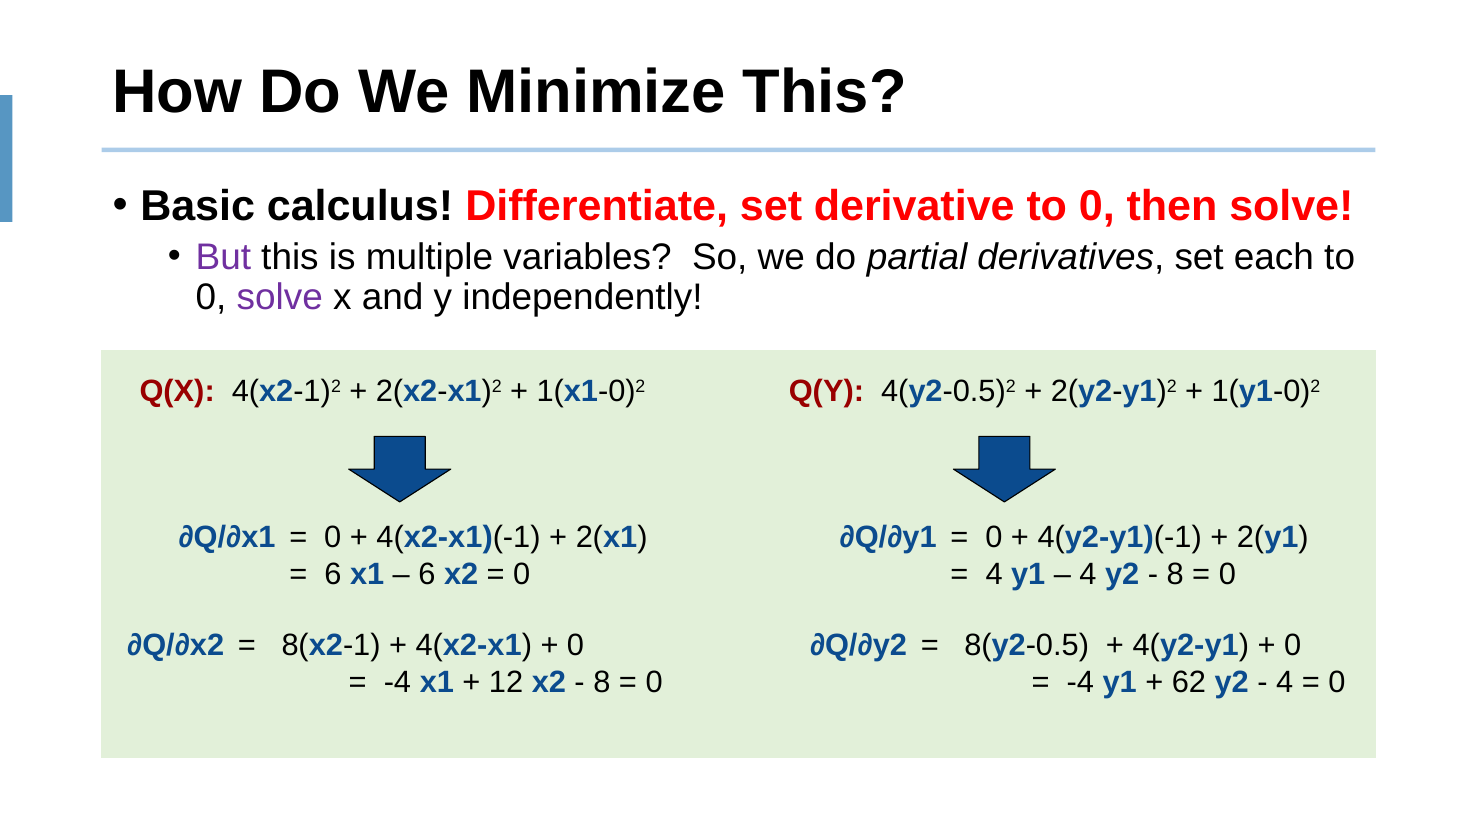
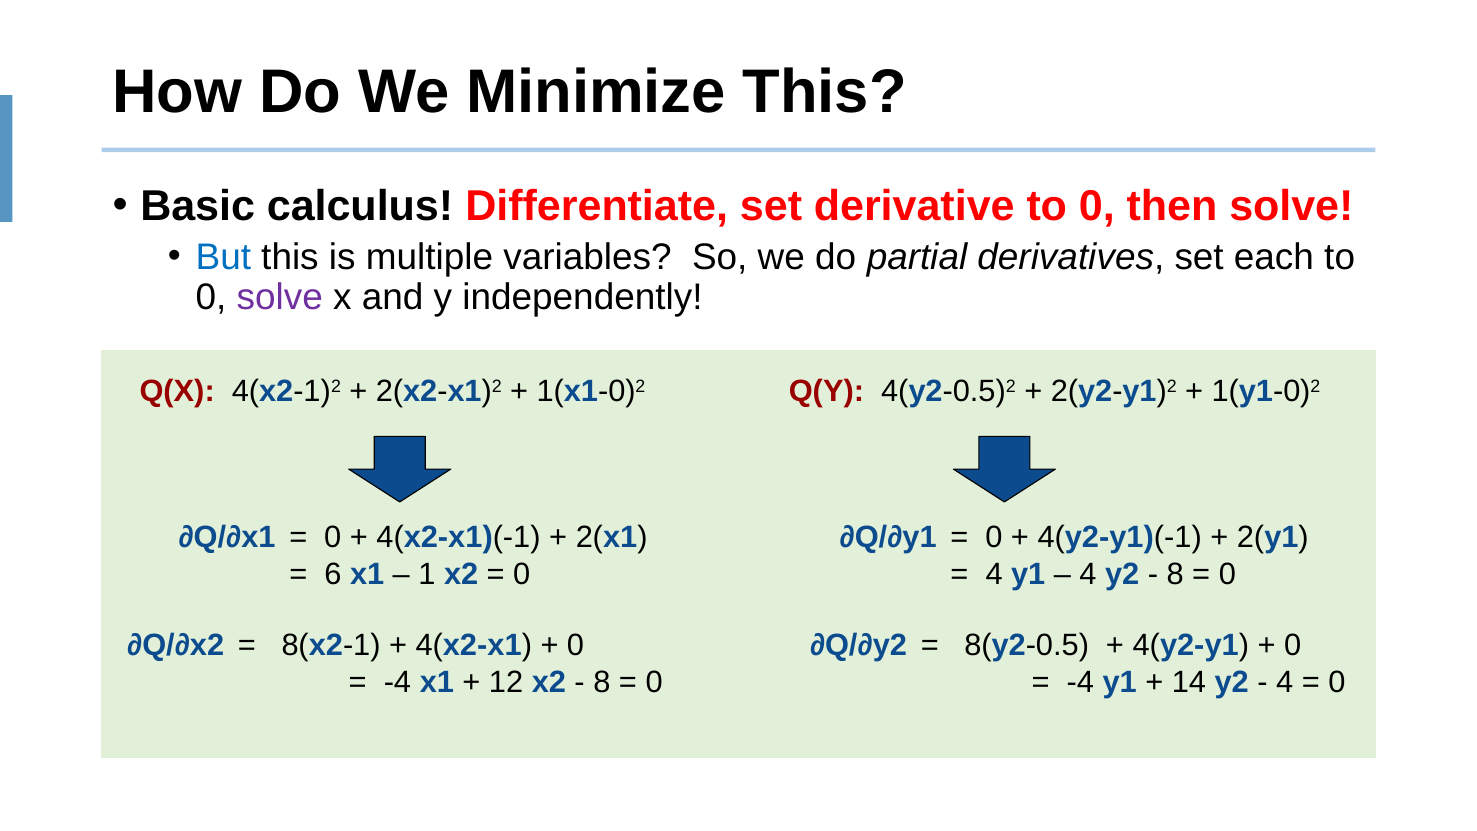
But colour: purple -> blue (223, 257)
6: 6 -> 1 (427, 574)
62: 62 -> 14 (1189, 682)
